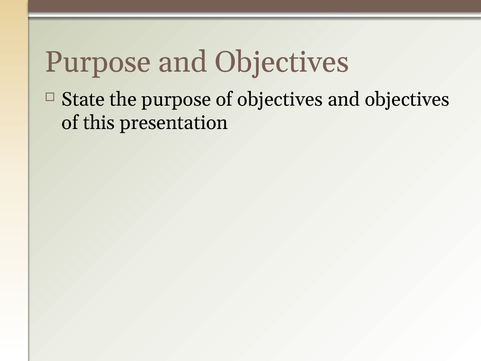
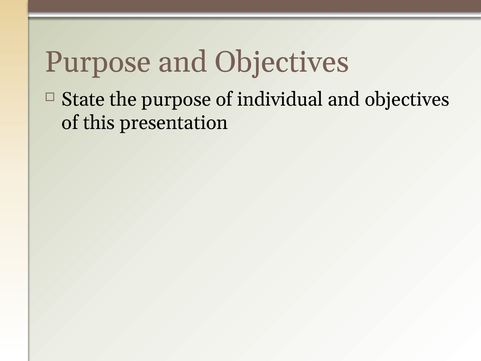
of objectives: objectives -> individual (280, 100)
